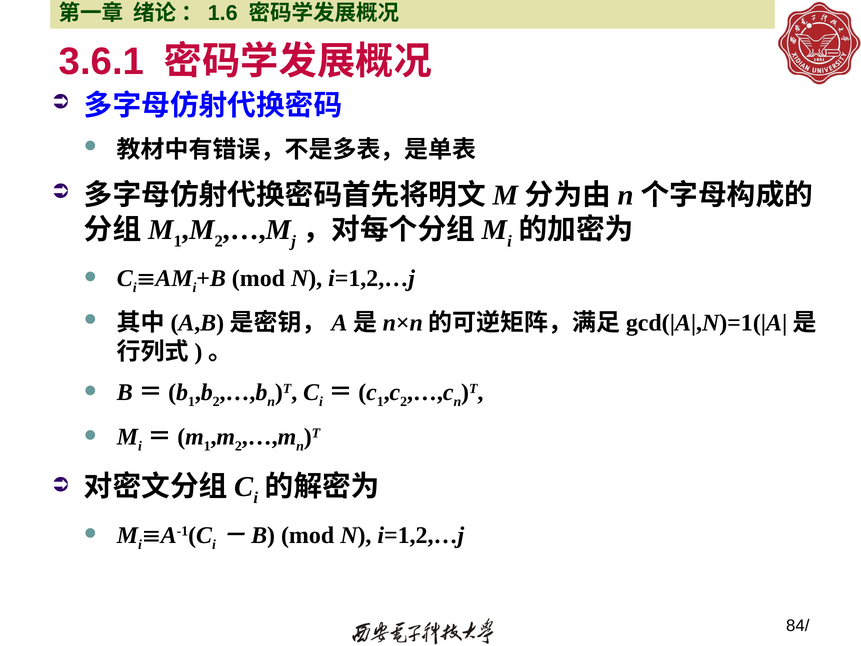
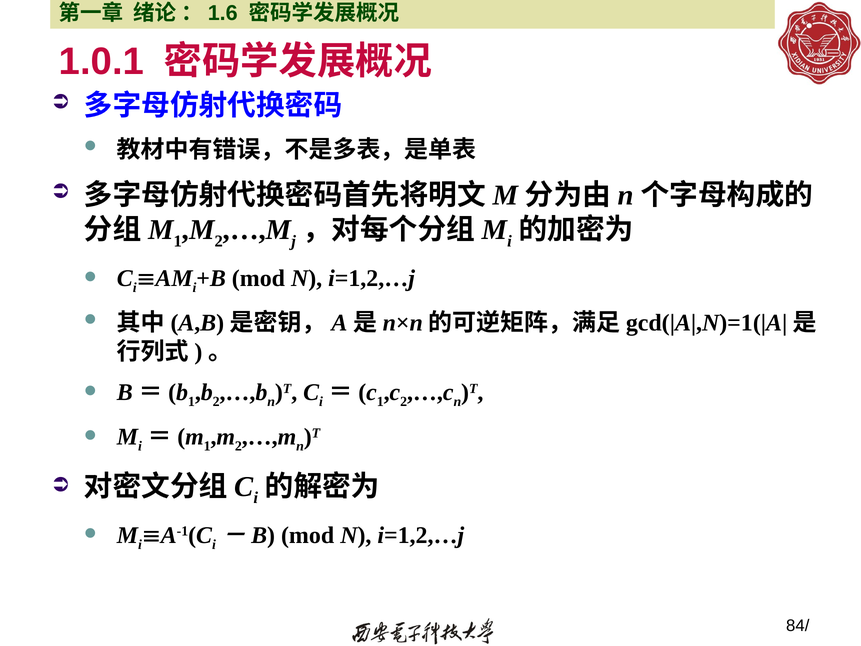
3.6.1: 3.6.1 -> 1.0.1 (101, 61)
